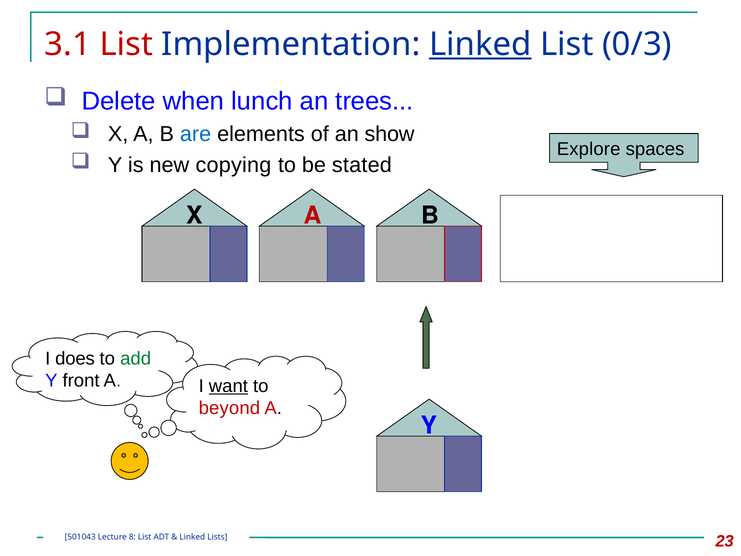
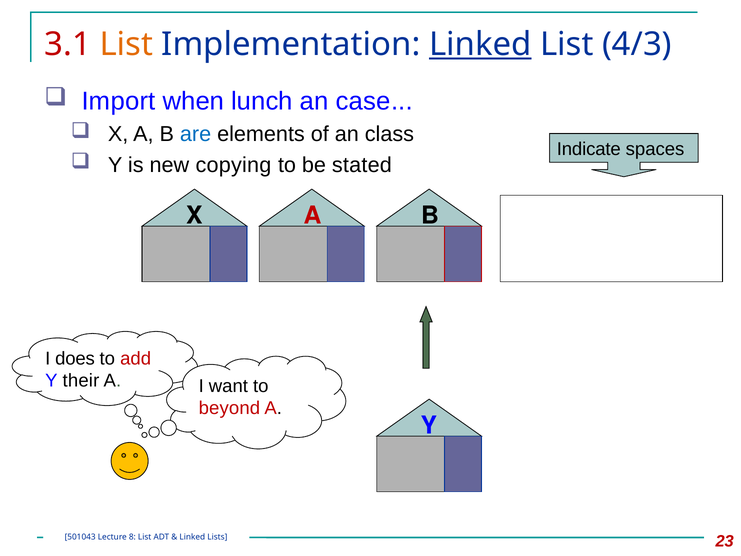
List colour: red -> orange (126, 44)
0/3: 0/3 -> 4/3 (637, 44)
Delete: Delete -> Import (118, 101)
trees: trees -> case (374, 101)
show: show -> class (389, 134)
Explore: Explore -> Indicate (589, 149)
add colour: green -> red (136, 358)
front: front -> their (81, 381)
want underline: present -> none (228, 386)
